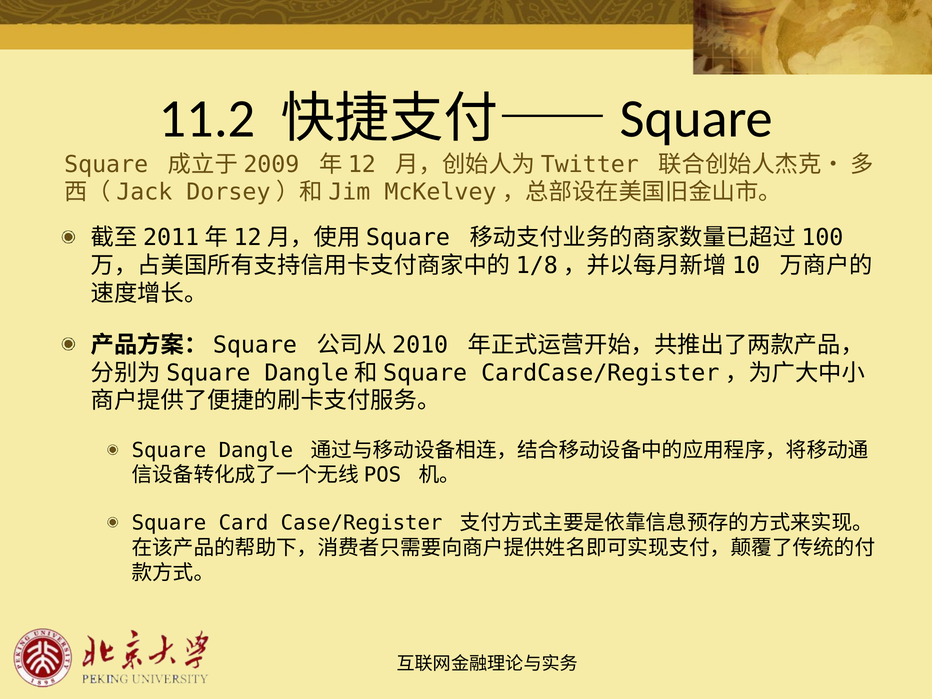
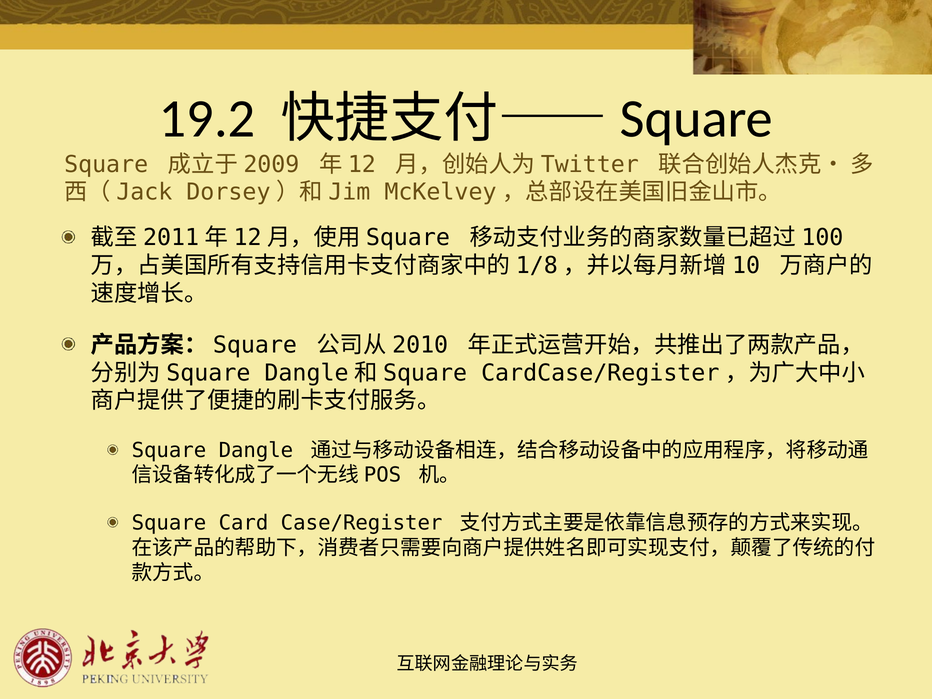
11.2: 11.2 -> 19.2 (207, 119)
